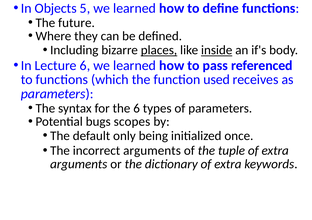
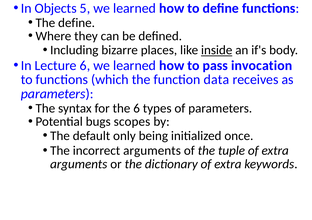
The future: future -> define (77, 23)
places underline: present -> none (159, 50)
referenced: referenced -> invocation (262, 65)
used: used -> data (217, 80)
